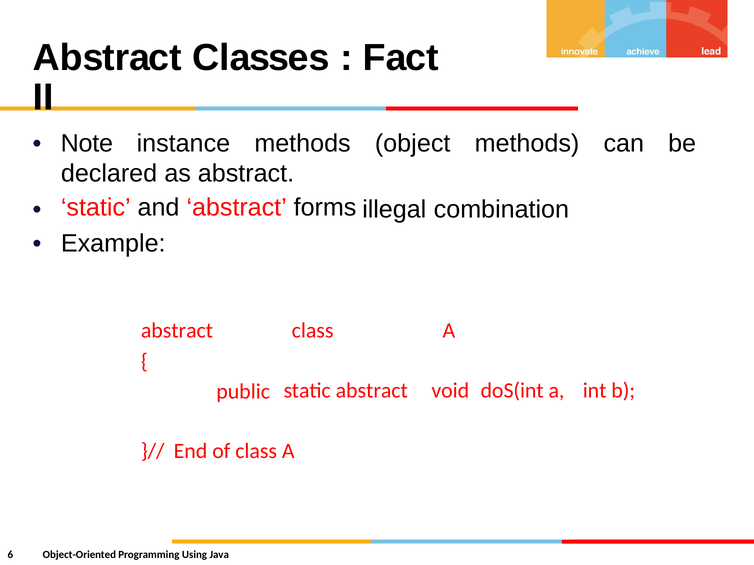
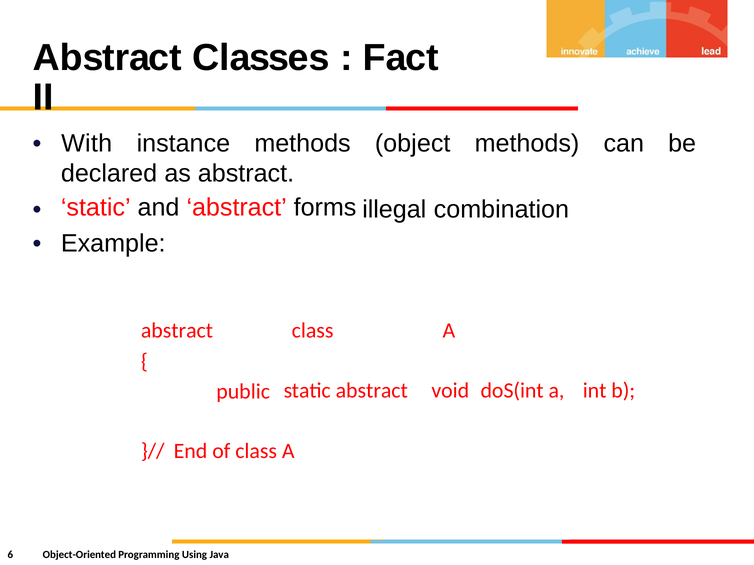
Note: Note -> With (87, 143)
